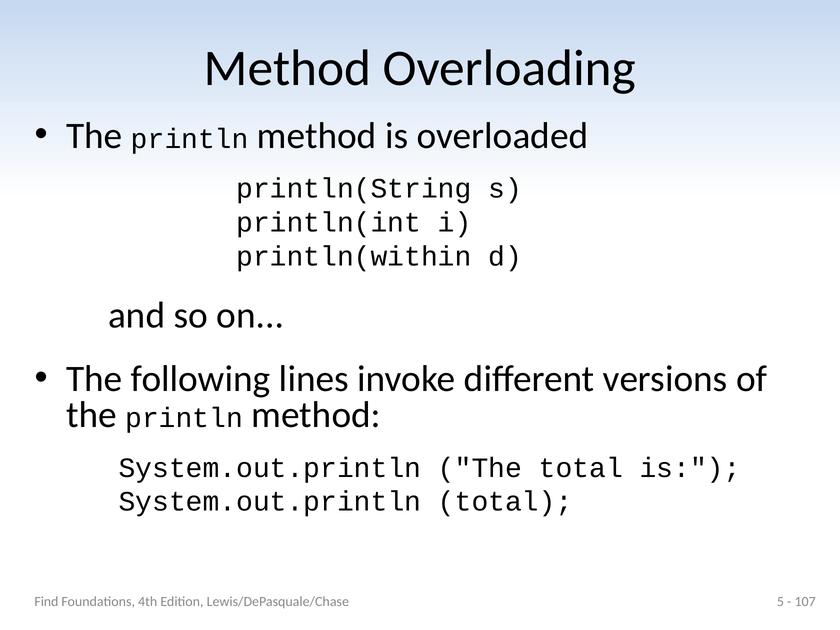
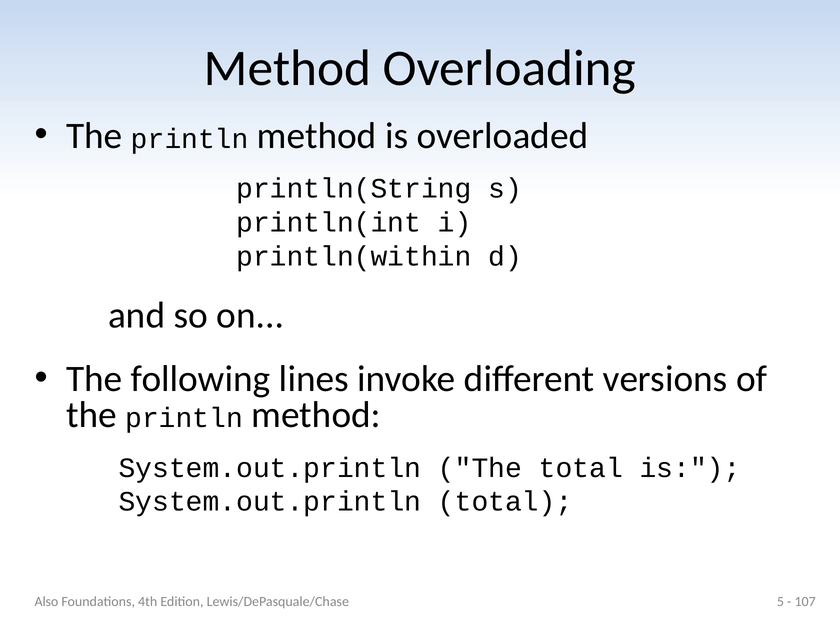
Find: Find -> Also (46, 602)
